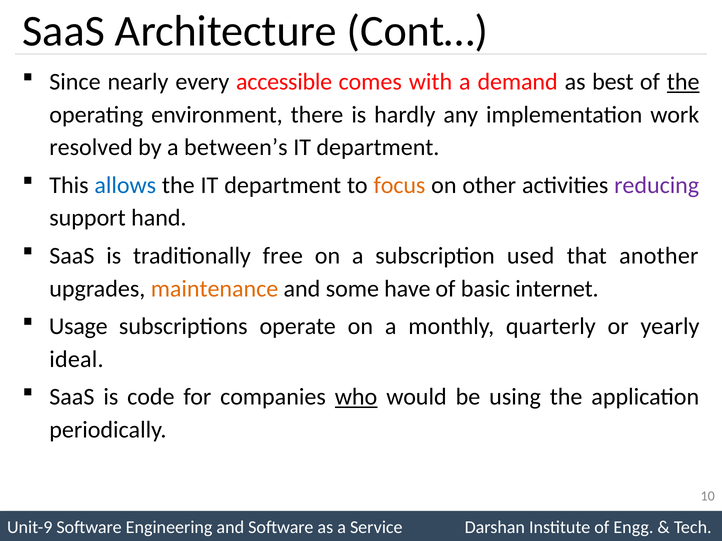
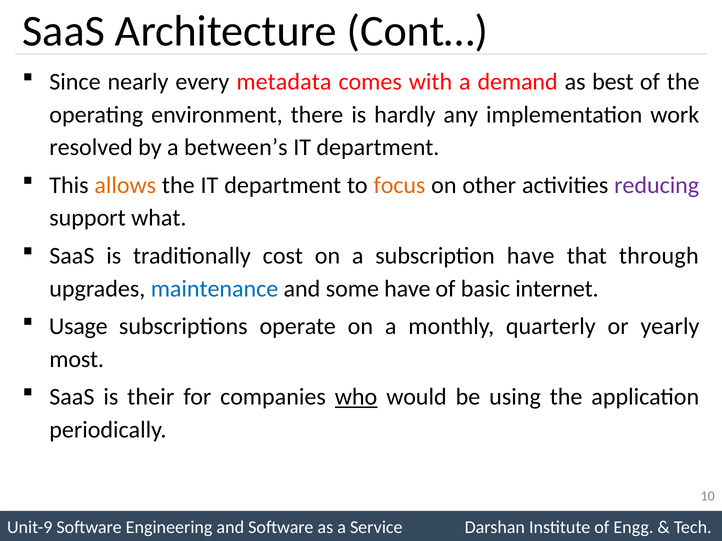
accessible: accessible -> metadata (284, 82)
the underline: present -> none (683, 82)
allows colour: blue -> orange (125, 185)
hand: hand -> what (159, 218)
free: free -> cost (283, 256)
subscription used: used -> have (531, 256)
another: another -> through (659, 256)
maintenance colour: orange -> blue (215, 289)
ideal: ideal -> most (77, 360)
code: code -> their (151, 397)
